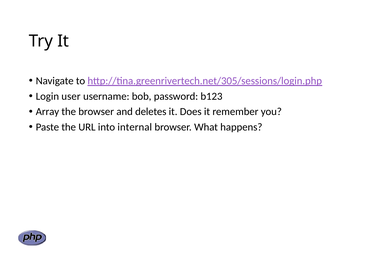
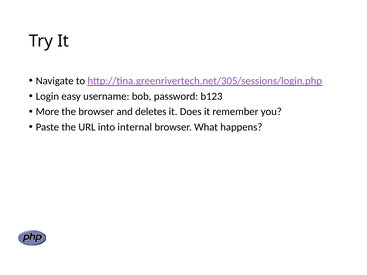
user: user -> easy (71, 96)
Array: Array -> More (47, 112)
